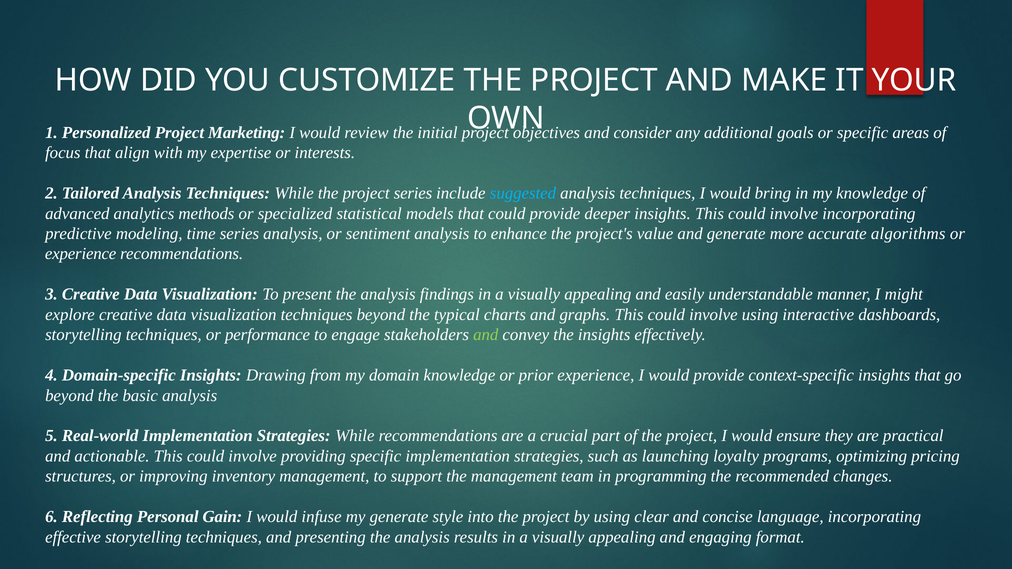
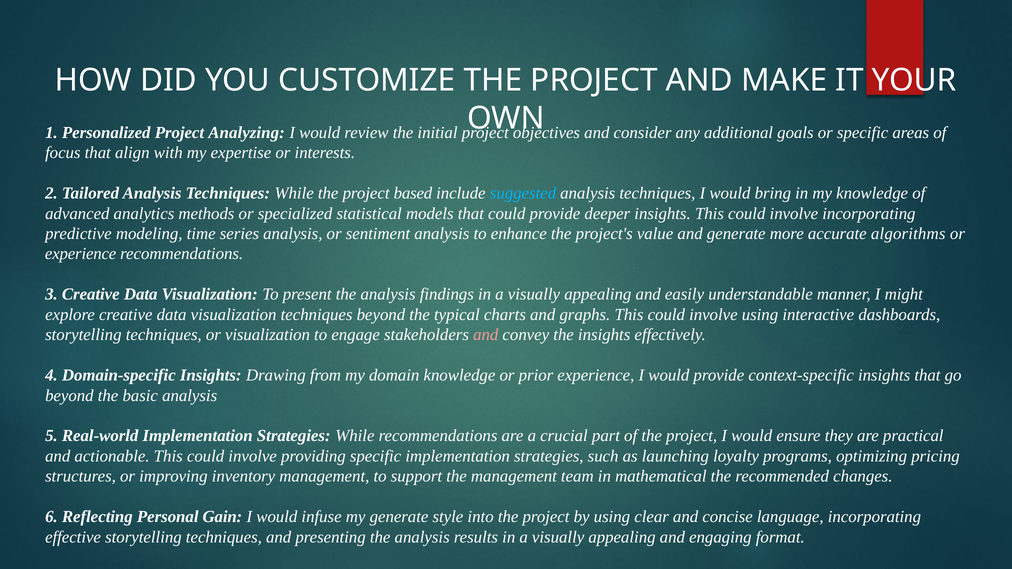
Marketing: Marketing -> Analyzing (247, 133)
project series: series -> based (413, 193)
or performance: performance -> visualization (268, 335)
and colour: light green -> pink (486, 335)
programming: programming -> mathematical (661, 477)
